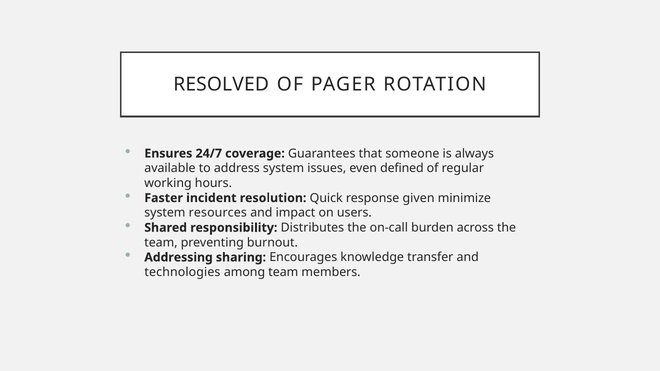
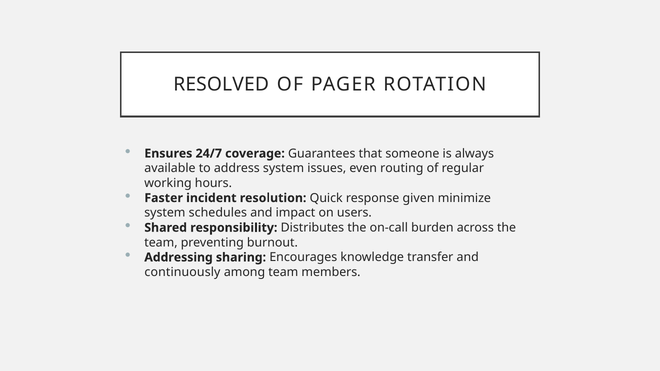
defined: defined -> routing (402, 168)
resources: resources -> schedules (218, 213)
technologies: technologies -> continuously (182, 272)
